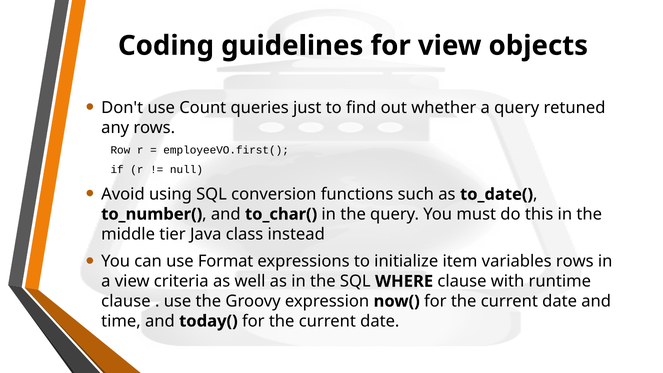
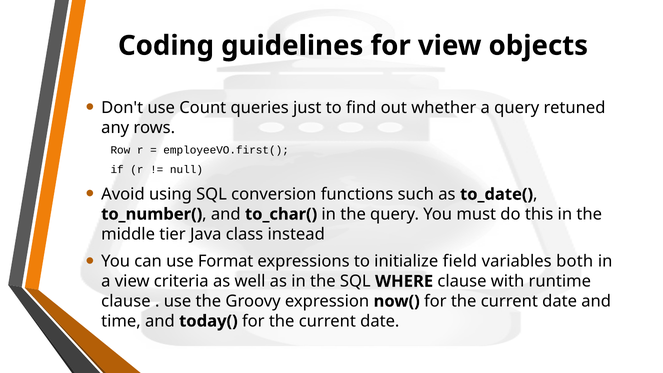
item: item -> field (460, 261)
variables rows: rows -> both (575, 261)
